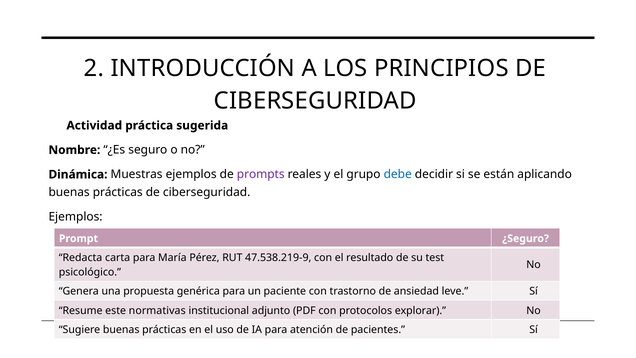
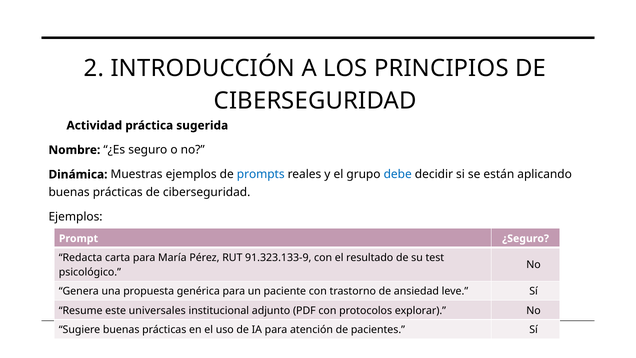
prompts colour: purple -> blue (261, 174)
47.538.219-9: 47.538.219-9 -> 91.323.133-9 (278, 258)
normativas: normativas -> universales (157, 310)
